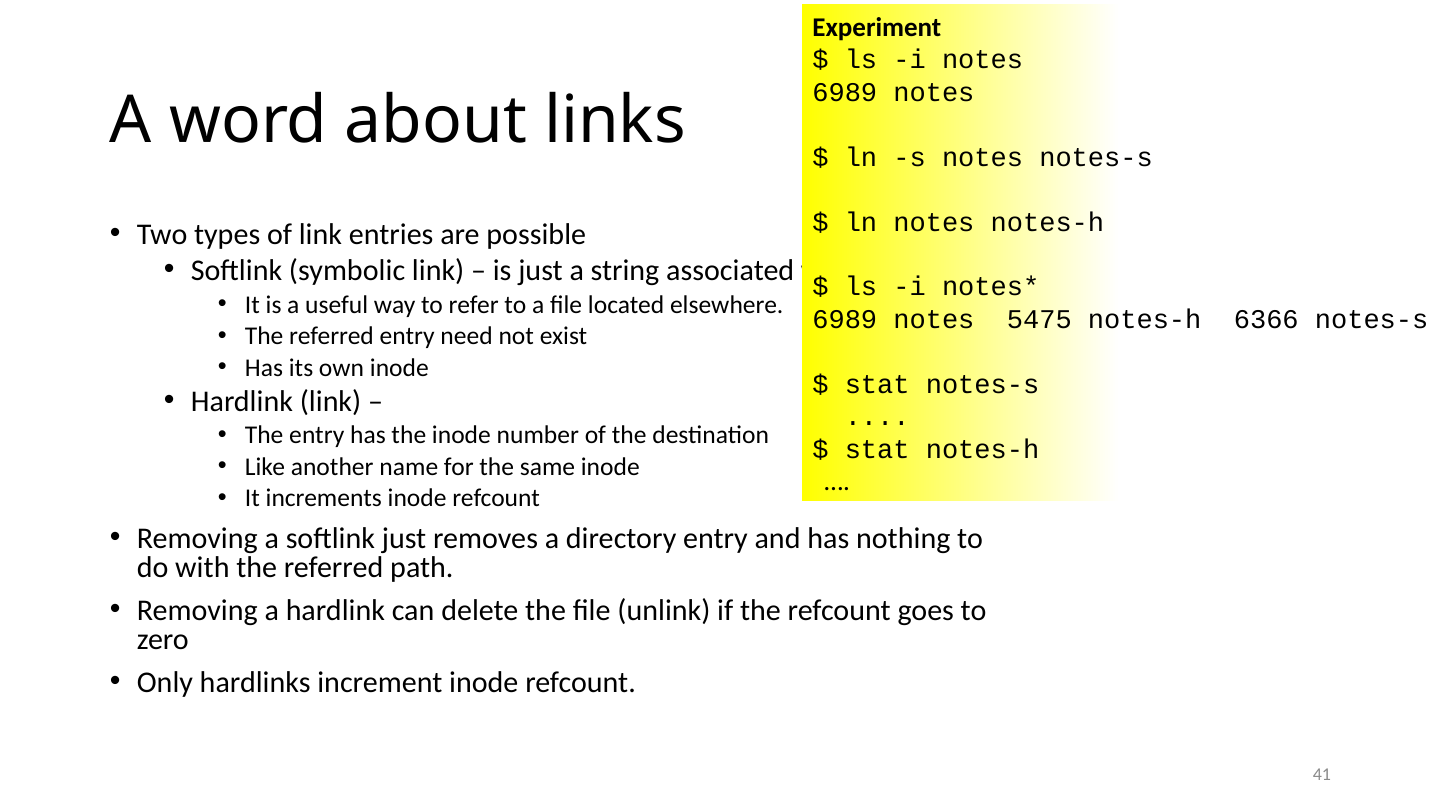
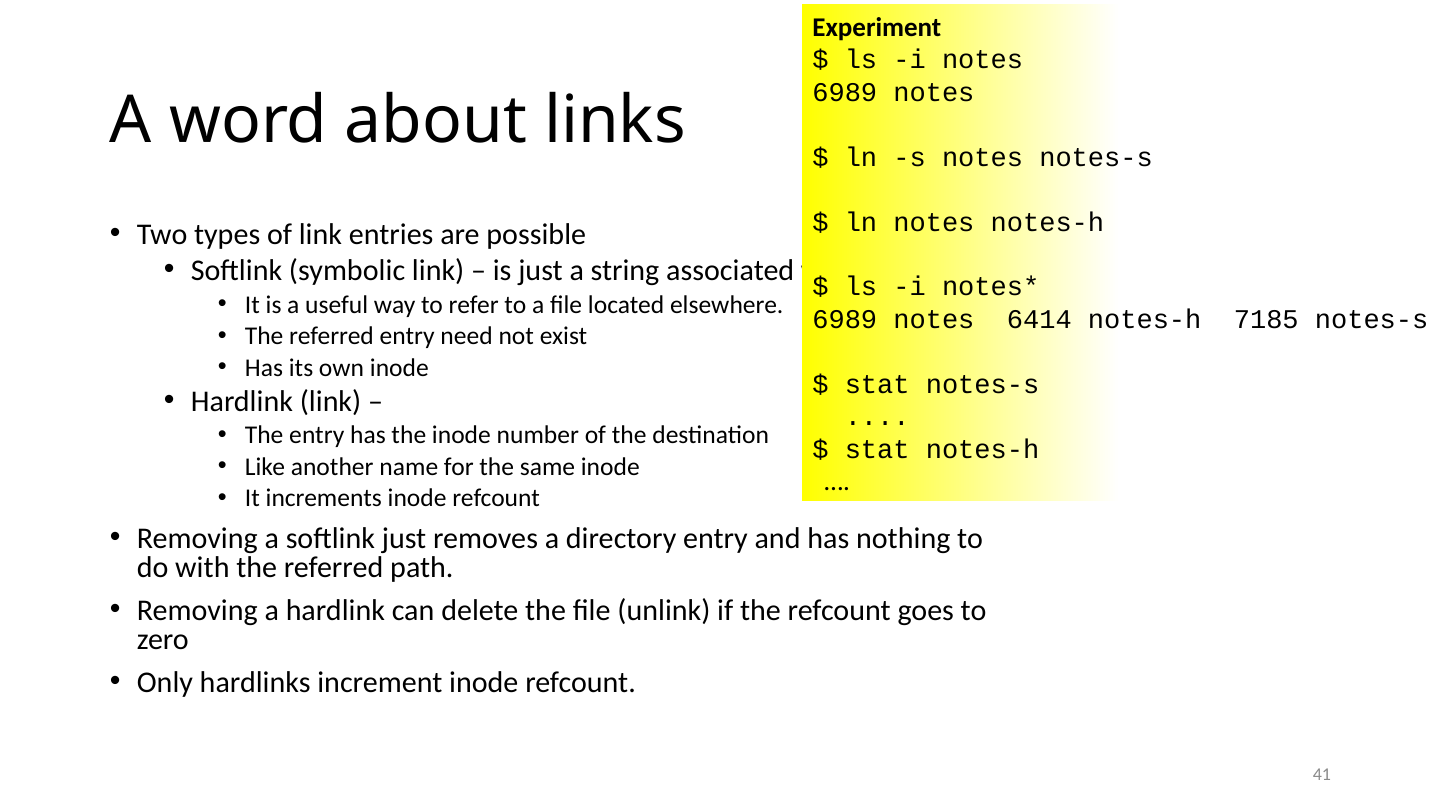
5475: 5475 -> 6414 (1039, 319)
6366: 6366 -> 7185 (1266, 319)
